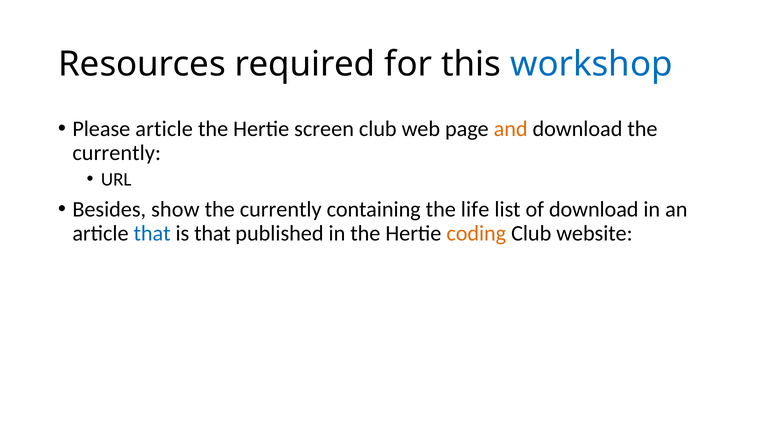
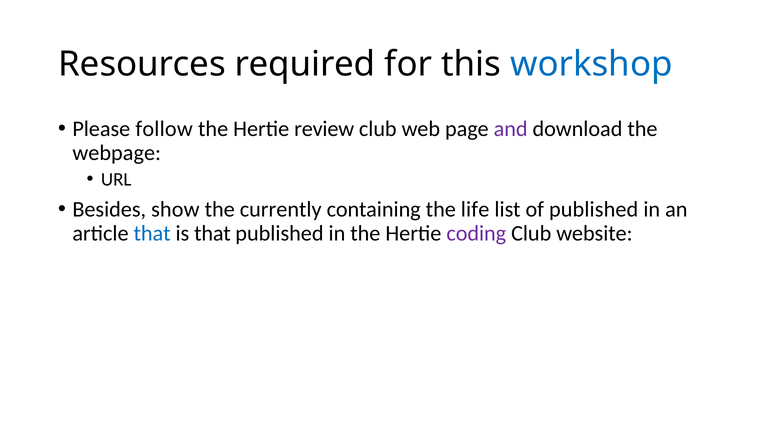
Please article: article -> follow (164, 129)
screen: screen -> review (324, 129)
and colour: orange -> purple (511, 129)
currently: currently -> webpage (117, 153)
of download: download -> published (594, 209)
coding colour: orange -> purple (476, 233)
